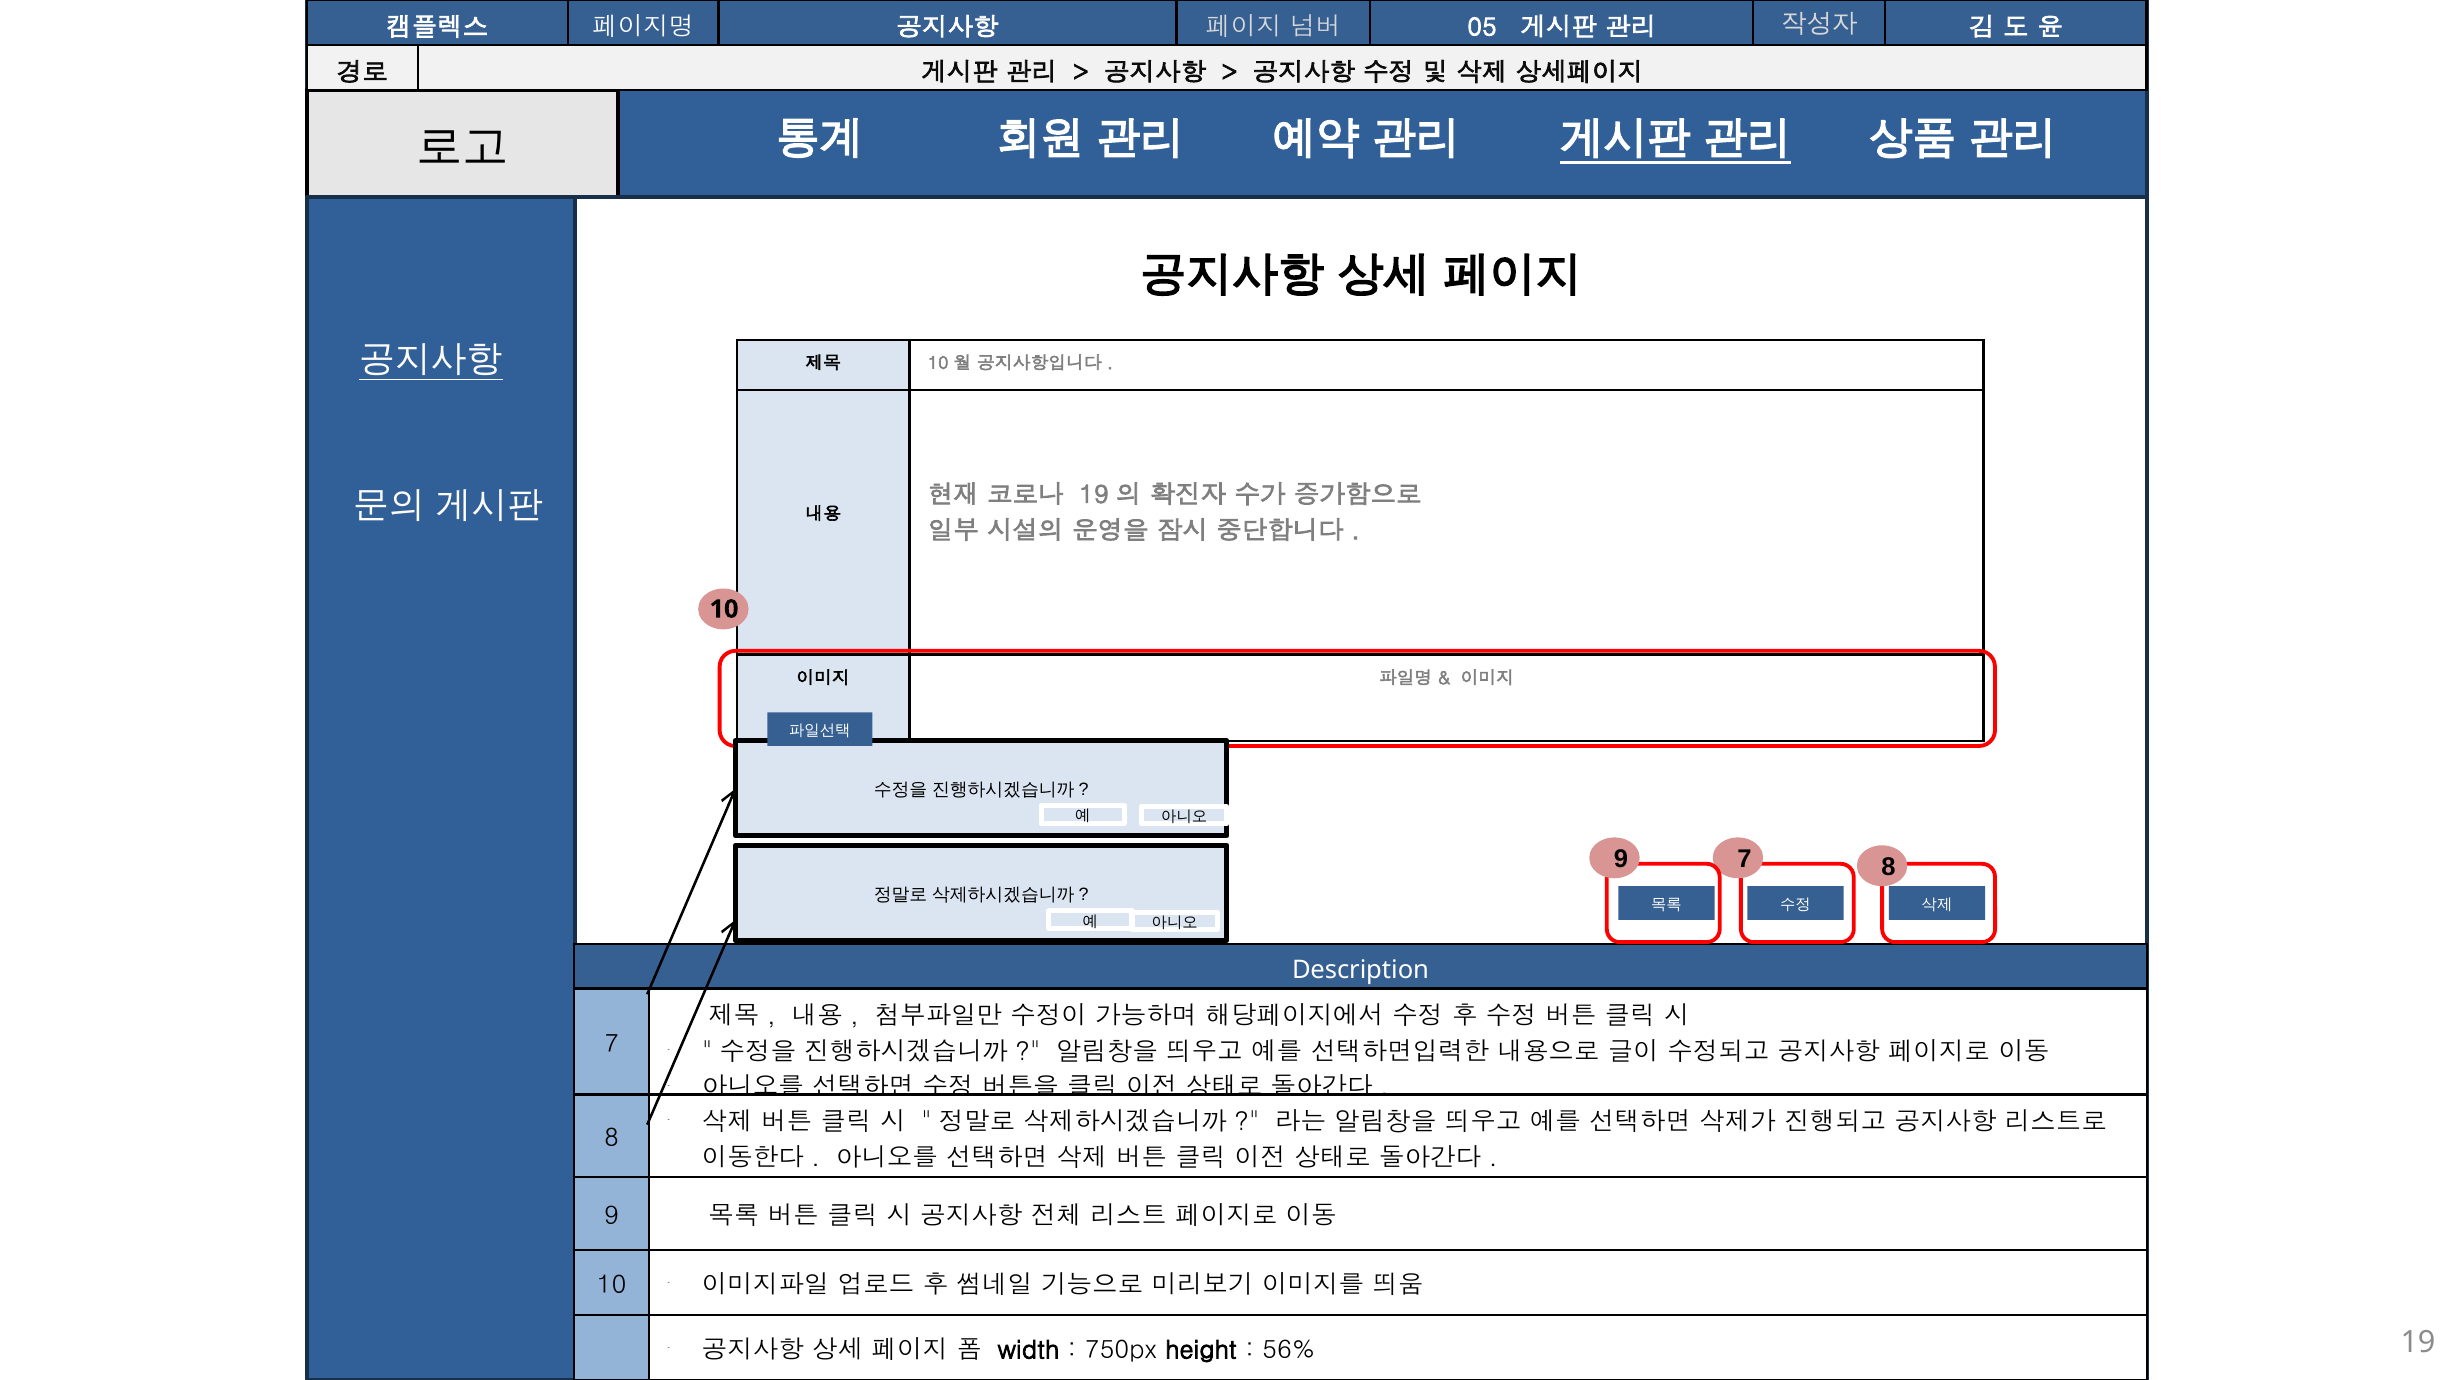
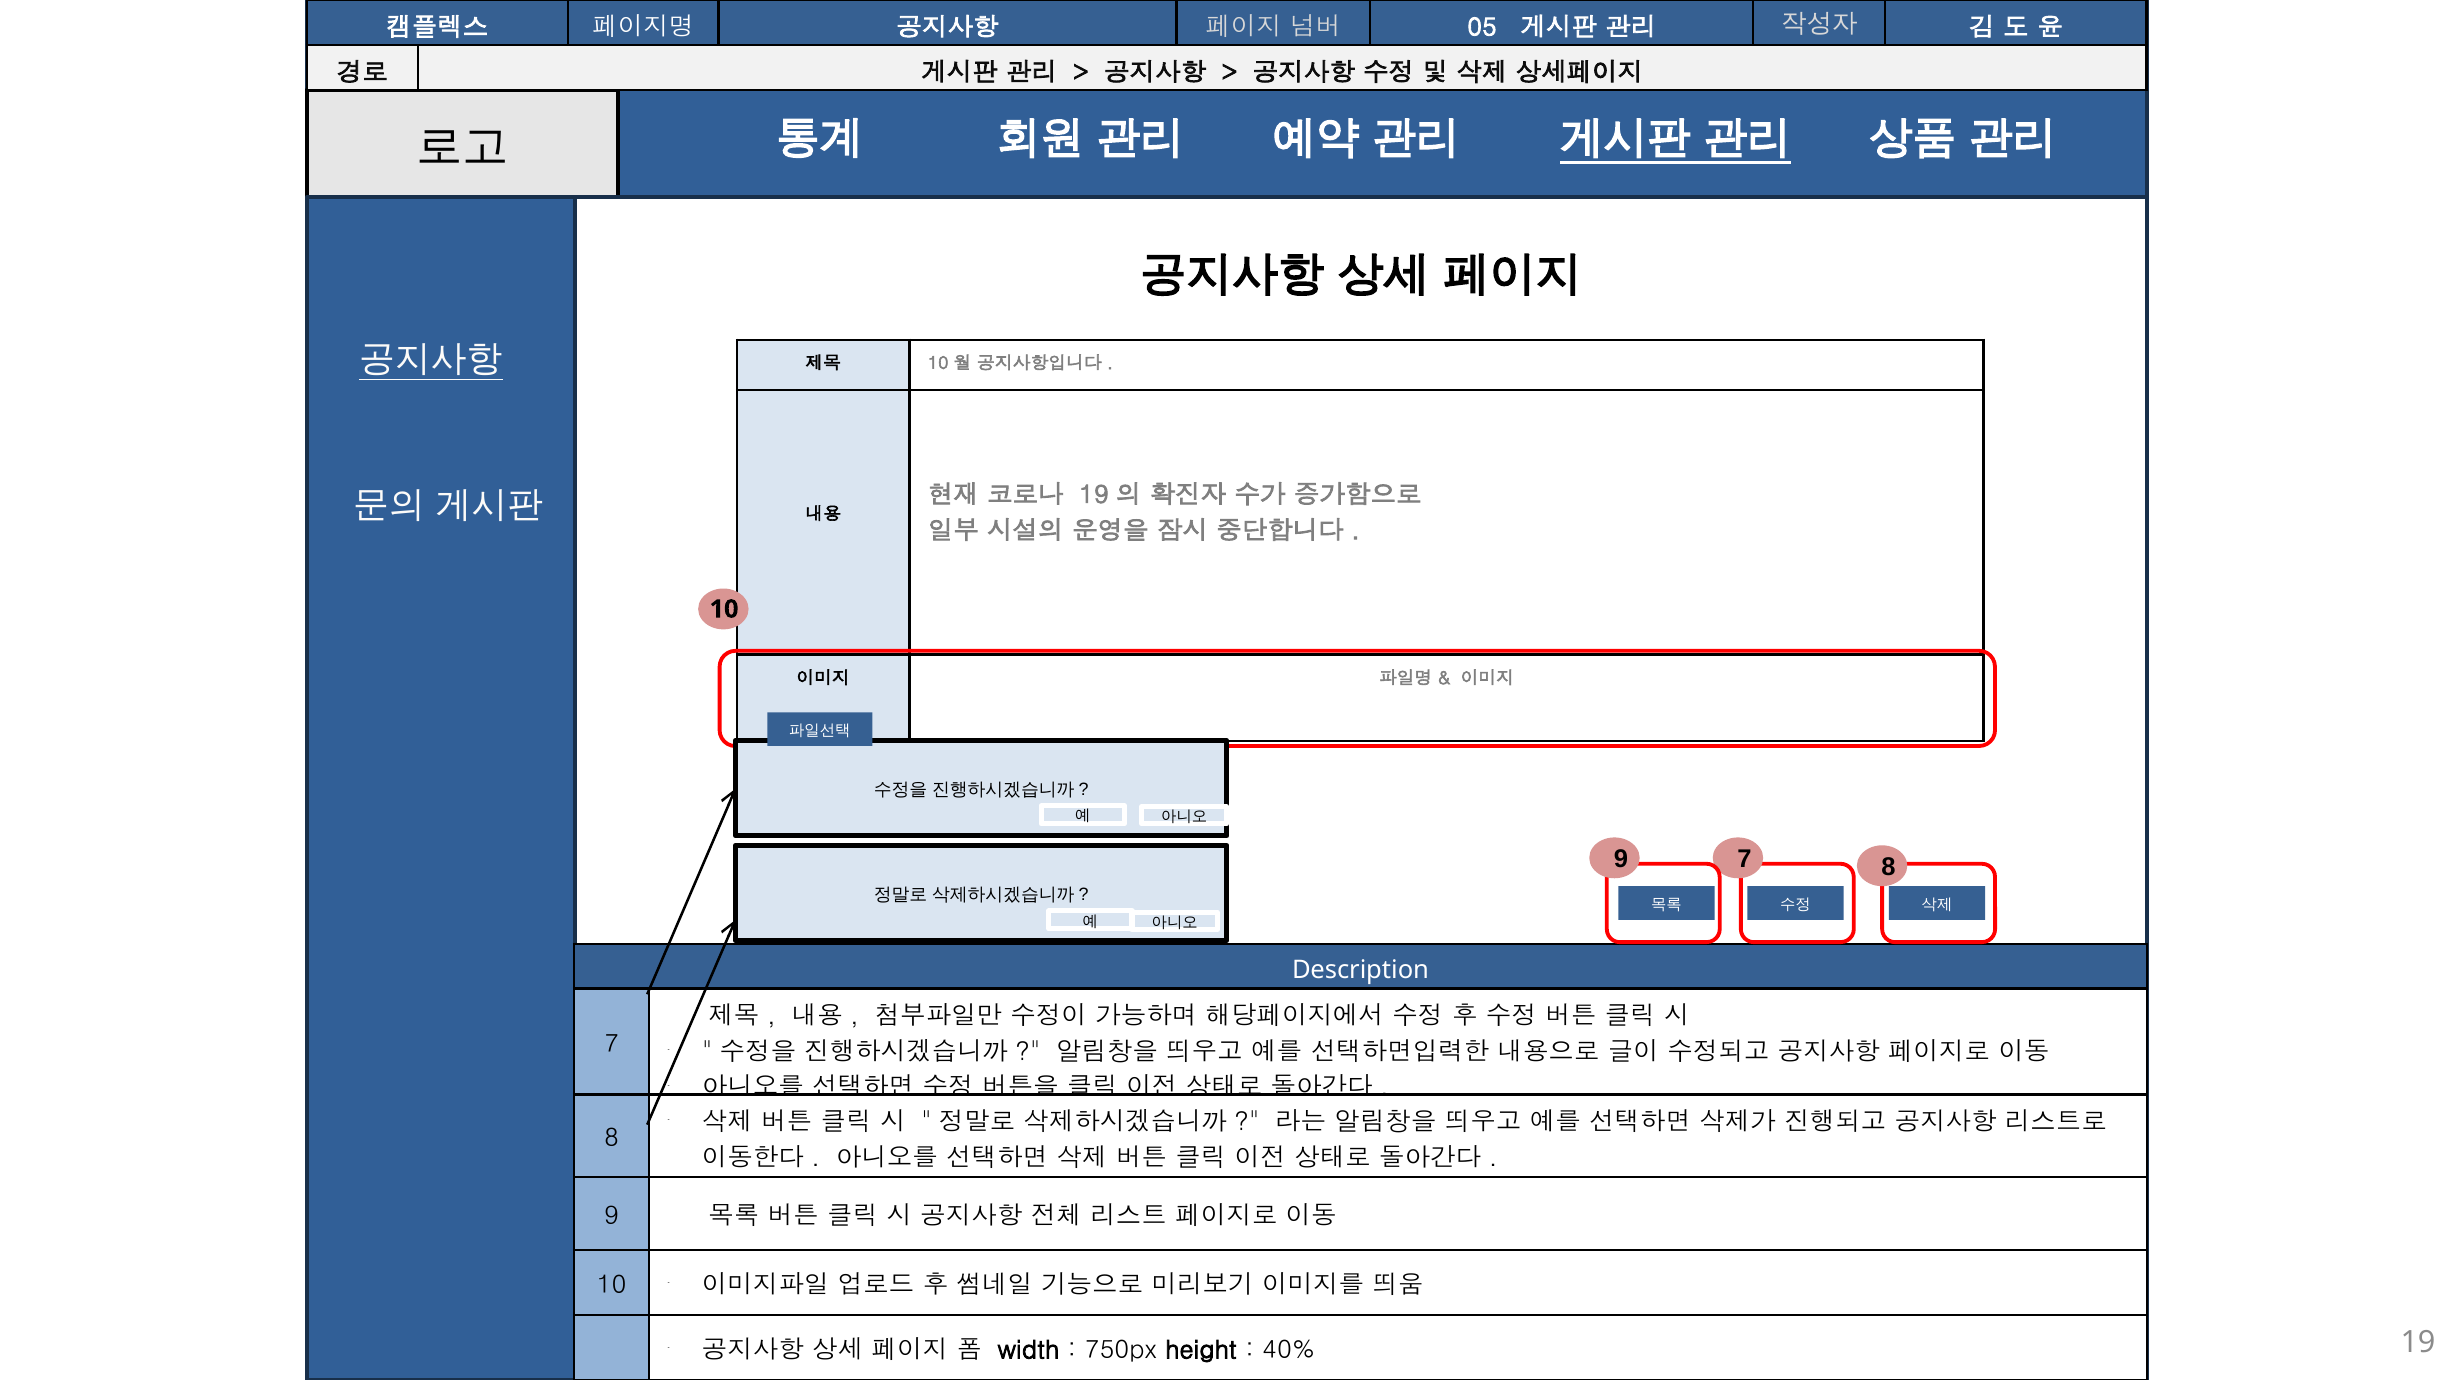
56%: 56% -> 40% (1289, 1350)
